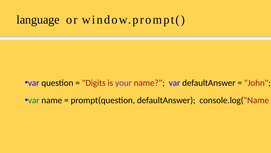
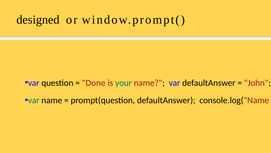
language: language -> designed (38, 20)
Digits: Digits -> Done (94, 83)
your colour: purple -> green (123, 83)
